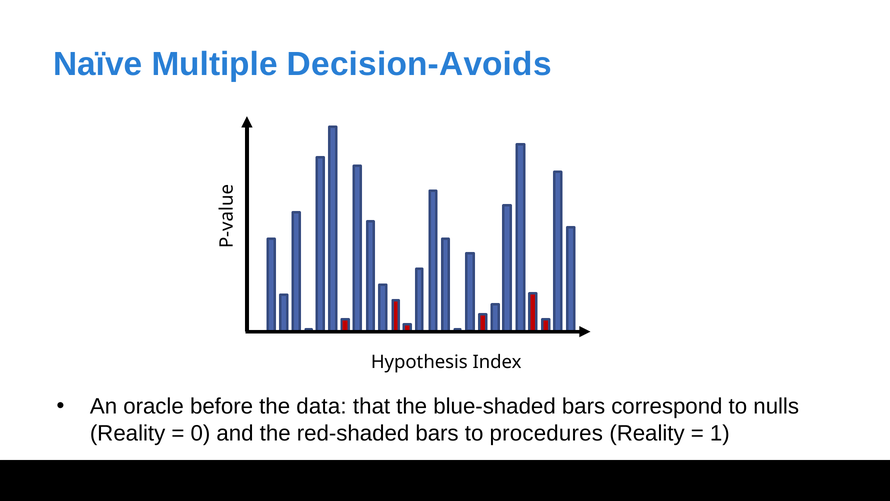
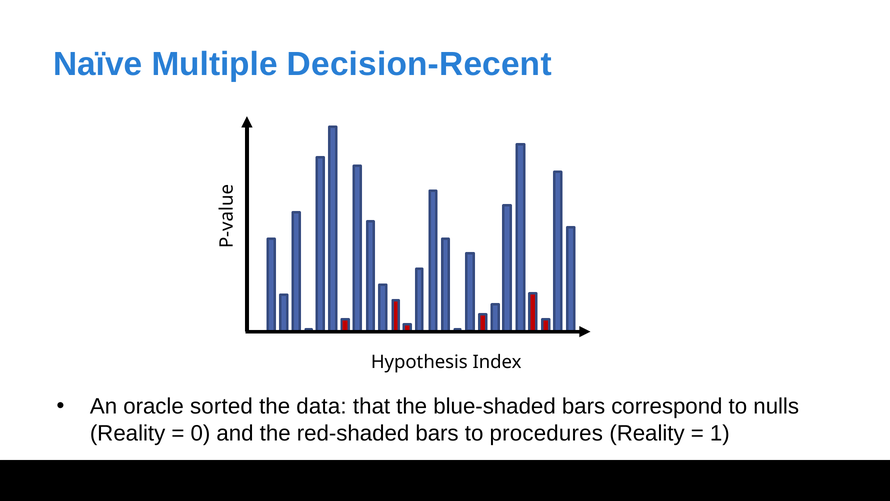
Decision-Avoids: Decision-Avoids -> Decision-Recent (419, 64)
before: before -> sorted (221, 406)
